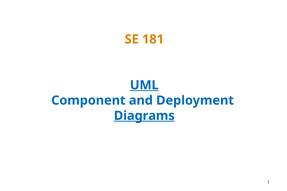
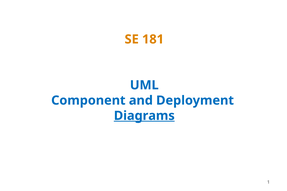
UML underline: present -> none (144, 85)
